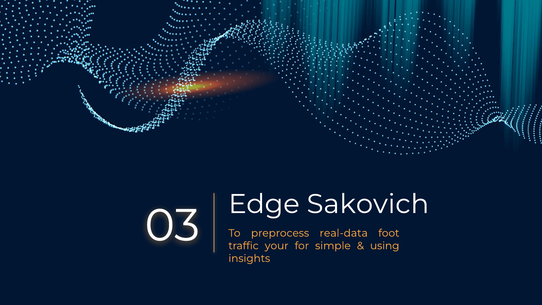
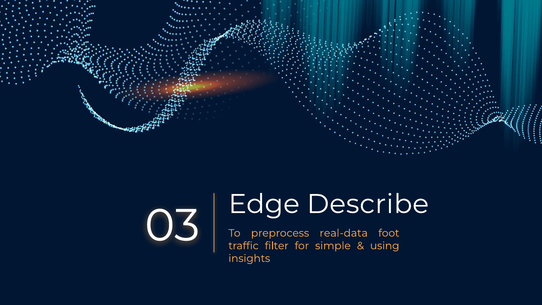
Sakovich: Sakovich -> Describe (368, 204)
your: your -> filter (277, 246)
